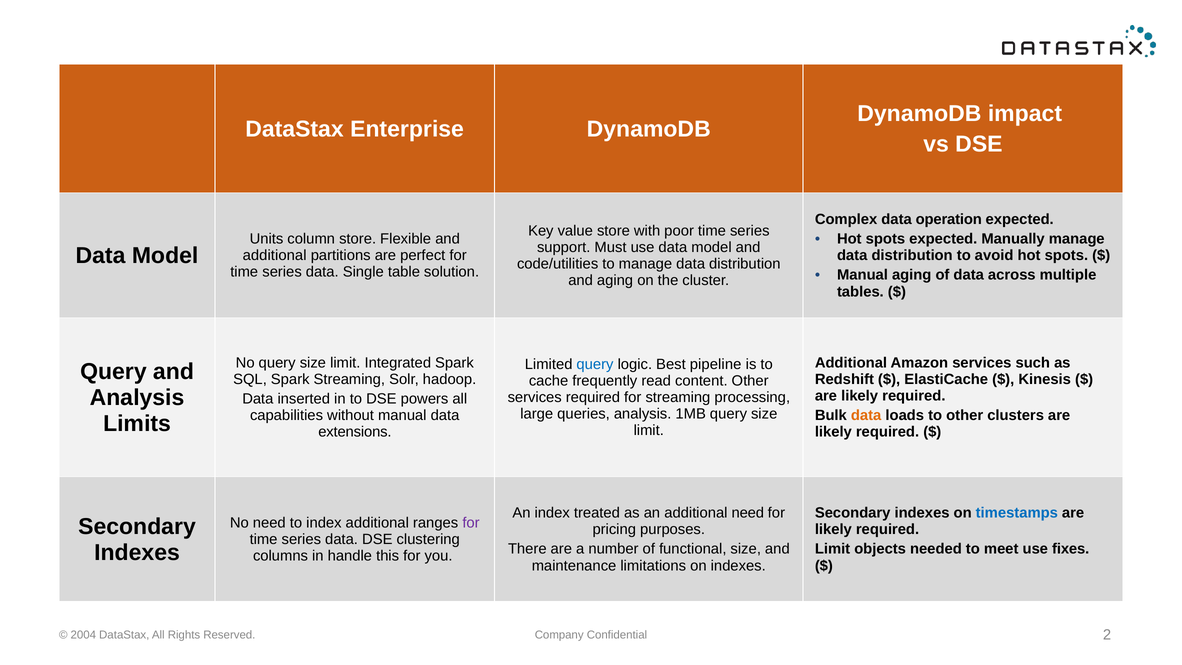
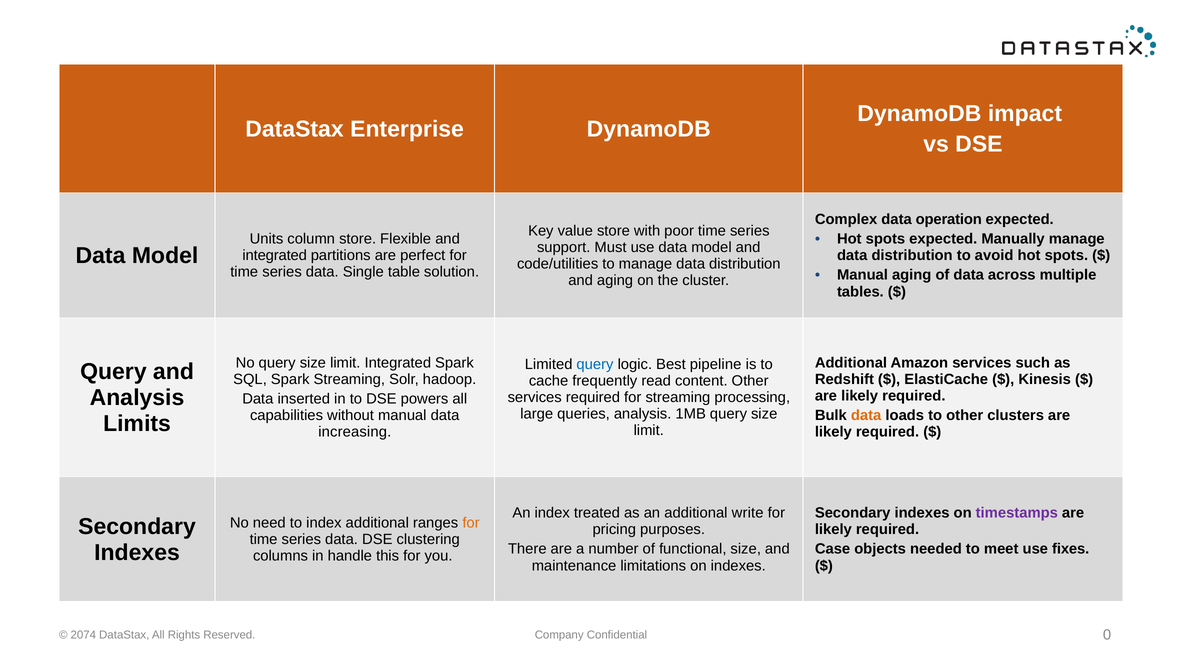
additional: additional -> integrated (275, 255)
extensions: extensions -> increasing (355, 432)
additional need: need -> write (748, 513)
timestamps colour: blue -> purple (1017, 513)
for colour: purple -> orange (471, 523)
Limit: Limit -> Case (833, 549)
2004: 2004 -> 2074 (83, 635)
2: 2 -> 0 (1107, 635)
